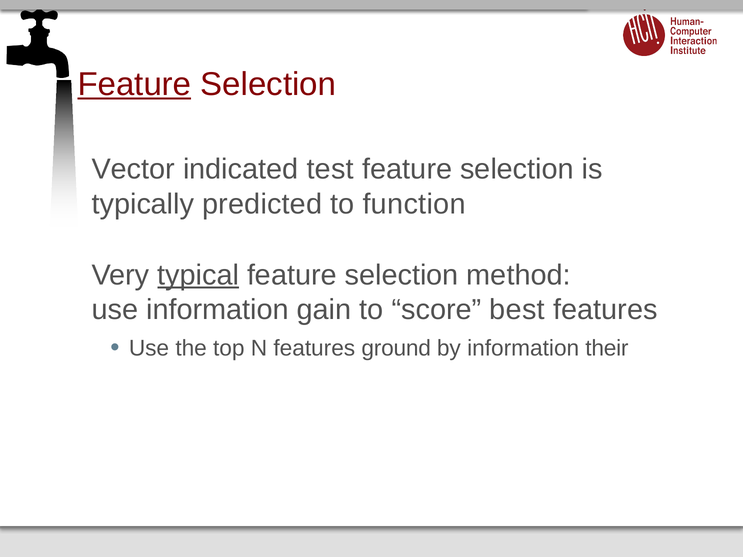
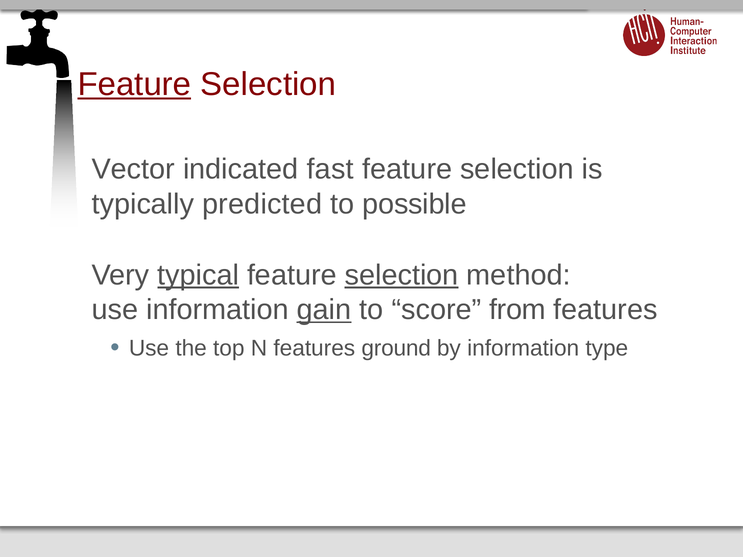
test: test -> fast (330, 169)
function: function -> possible (415, 204)
selection underline: none -> present (402, 275)
gain underline: none -> present (324, 310)
best: best -> from (517, 310)
their: their -> type (607, 349)
